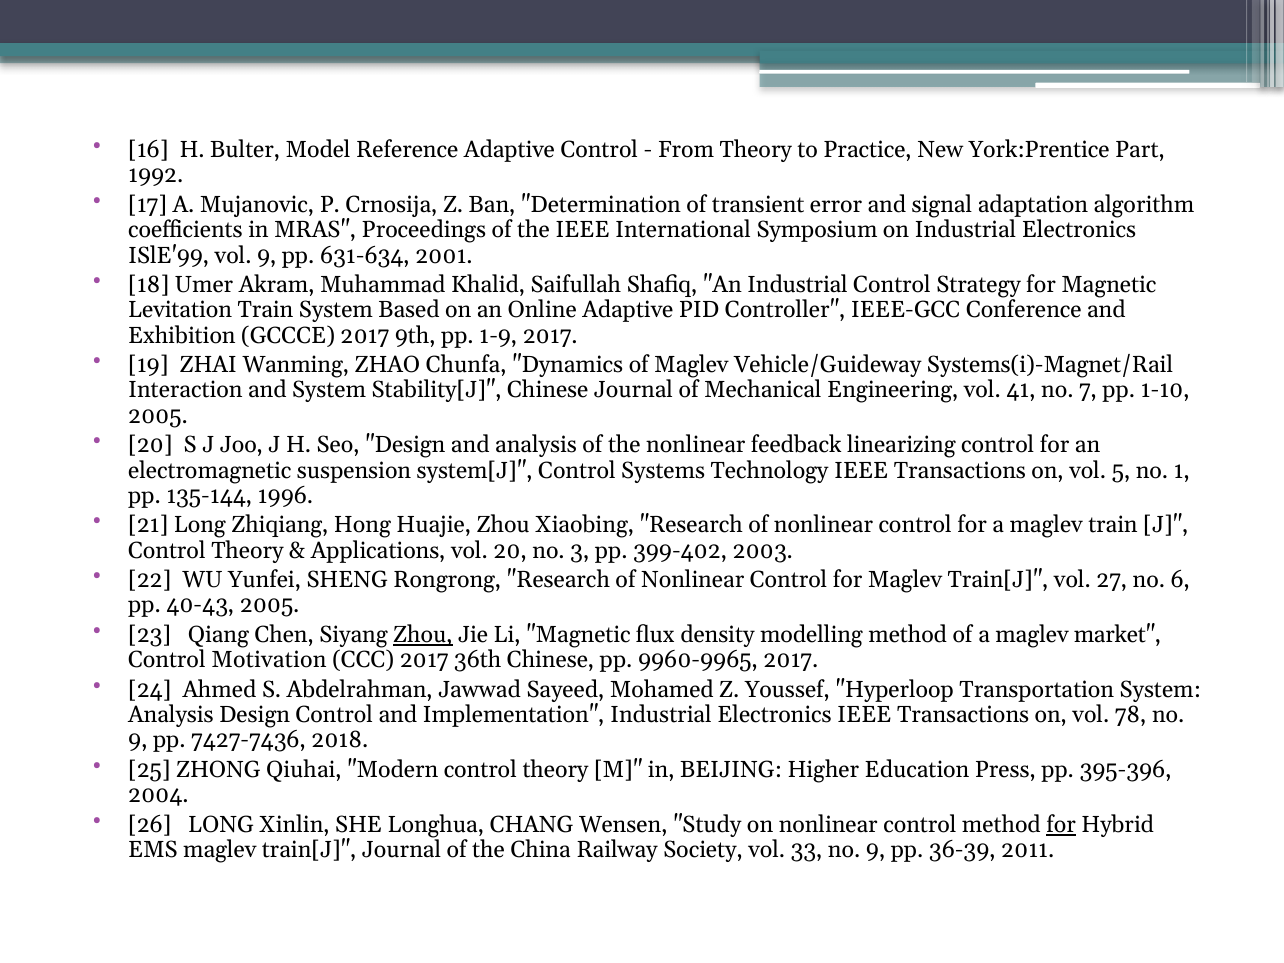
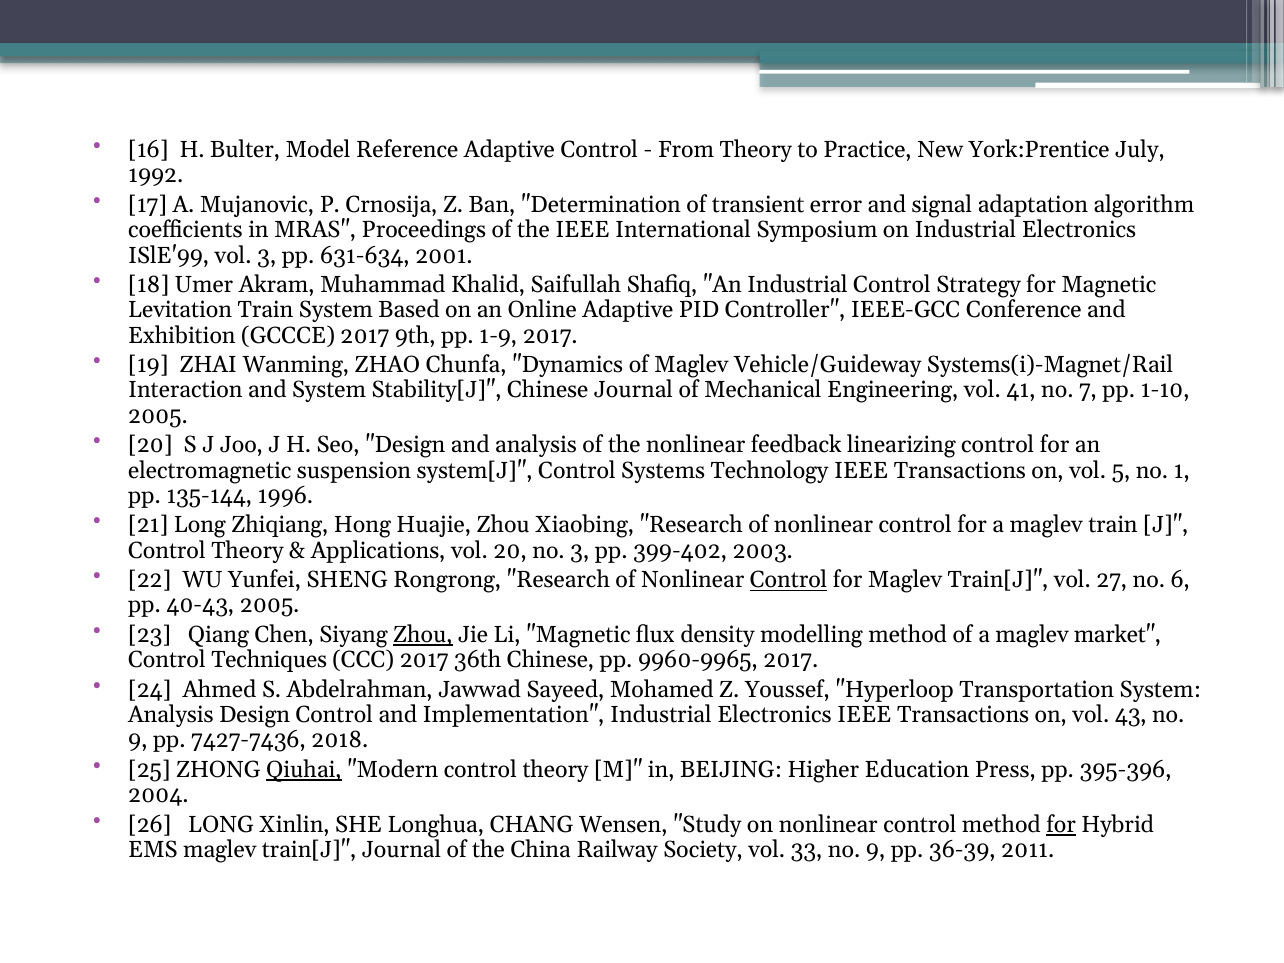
Part: Part -> July (1140, 150)
vol 9: 9 -> 3 (267, 255)
Control underline: none -> present (789, 580)
Motivation: Motivation -> Techniques (269, 660)
78: 78 -> 43 (1131, 715)
Qiuhai underline: none -> present (304, 770)
